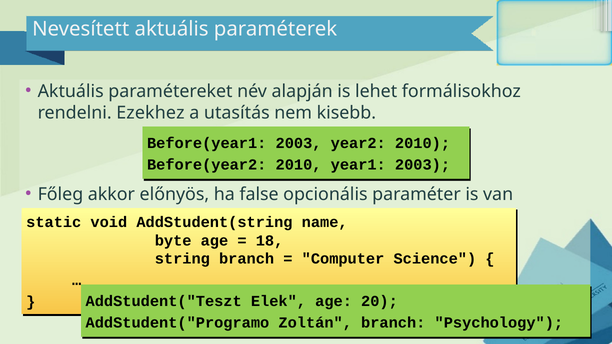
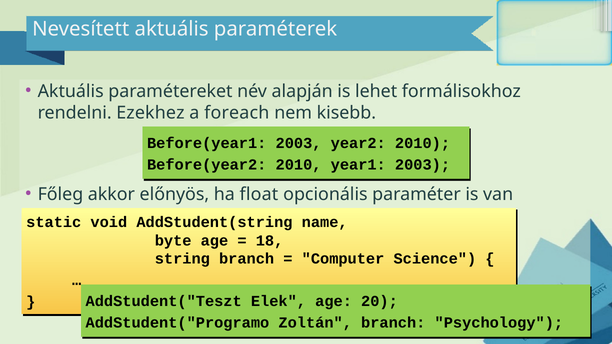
utasítás: utasítás -> foreach (237, 113)
false: false -> float (259, 194)
